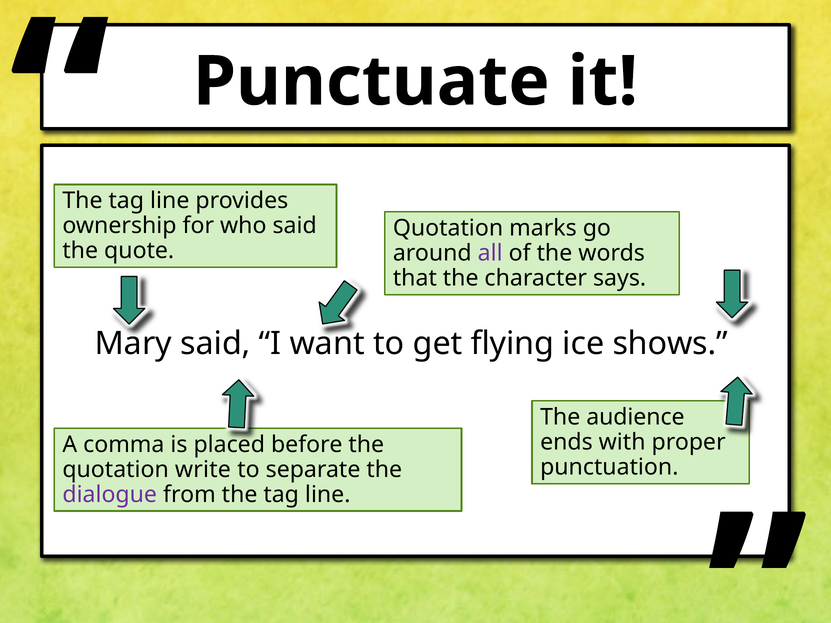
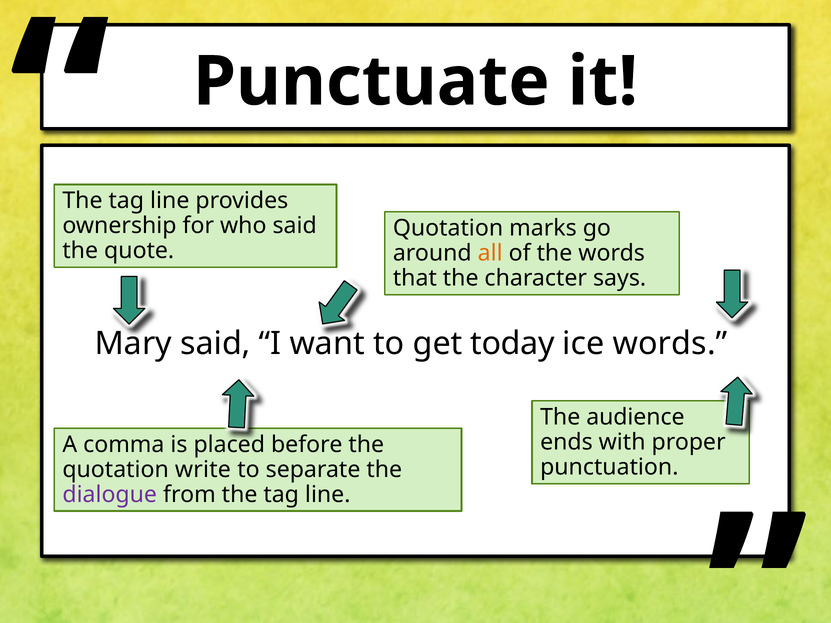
all colour: purple -> orange (490, 253)
flying: flying -> today (513, 344)
ice shows: shows -> words (670, 344)
